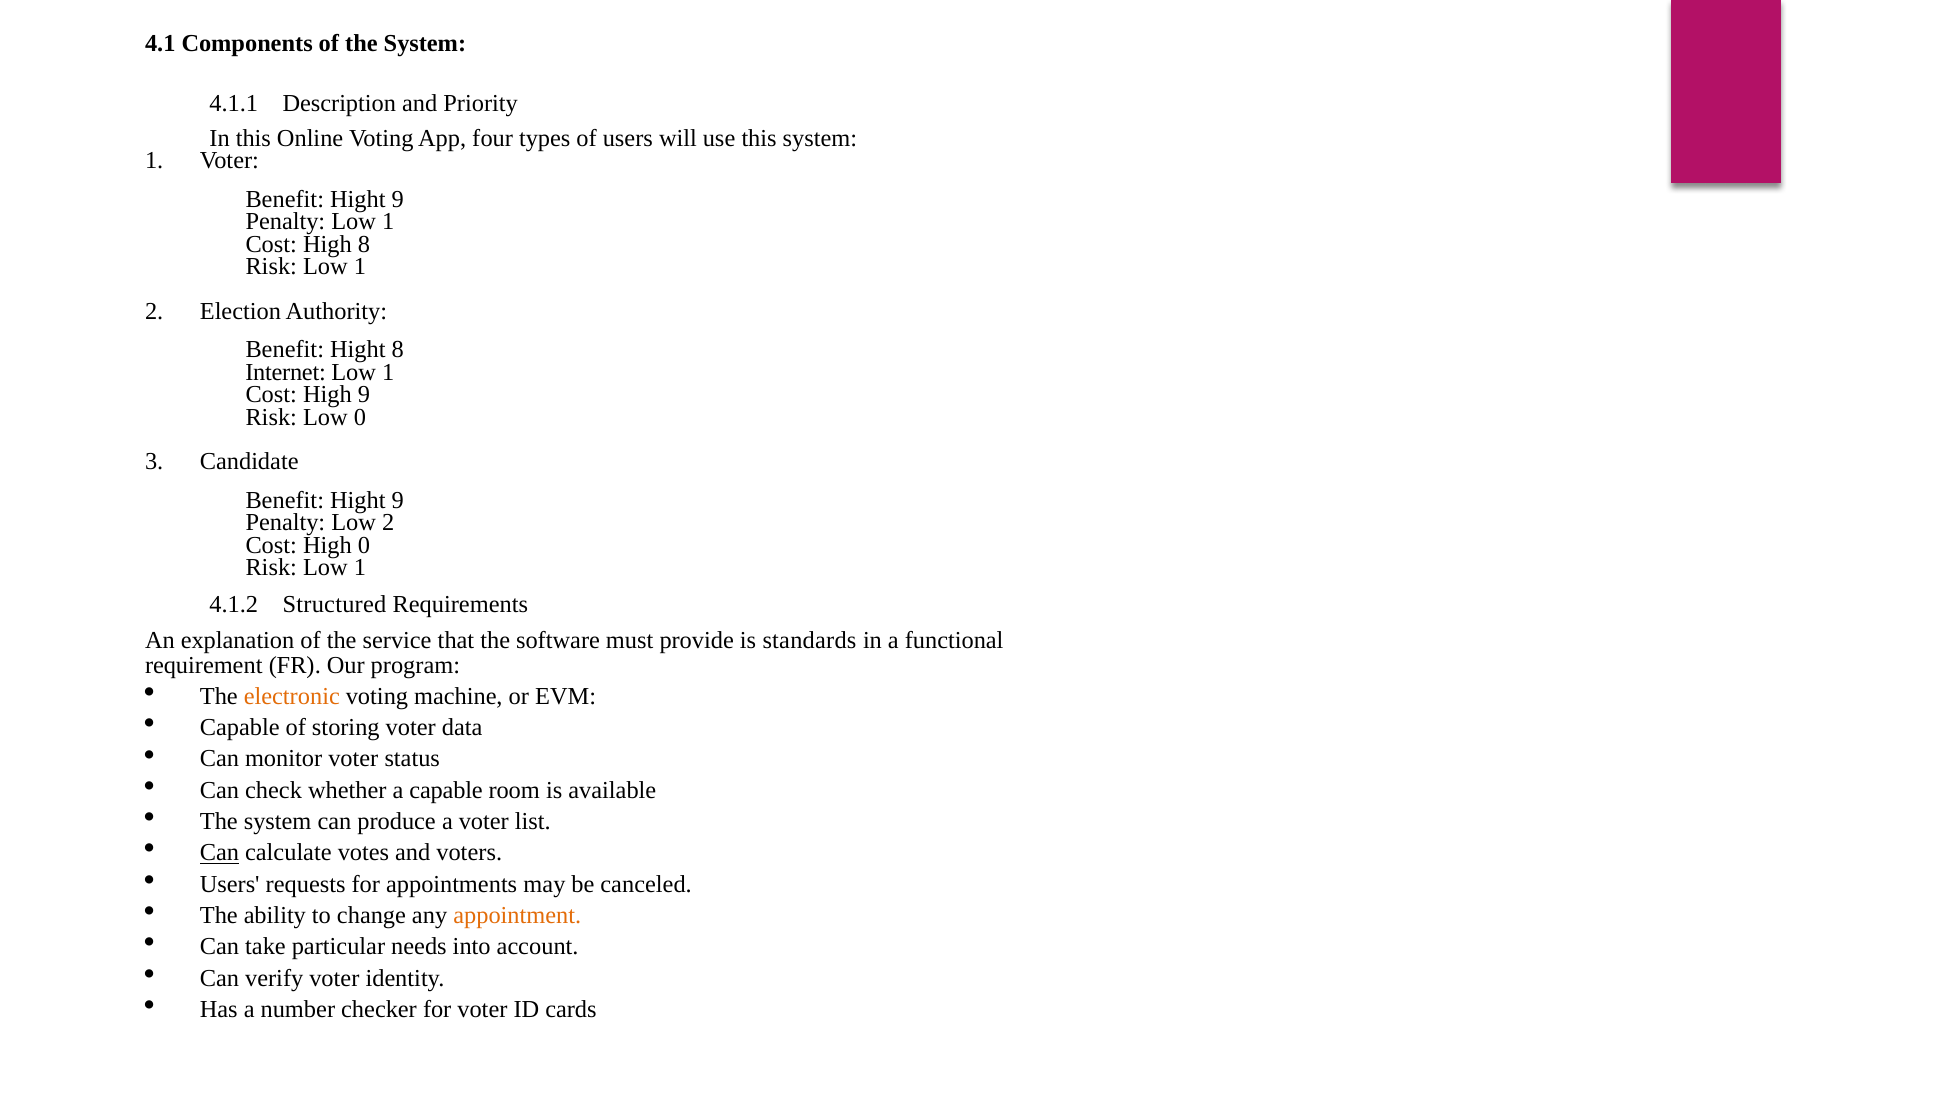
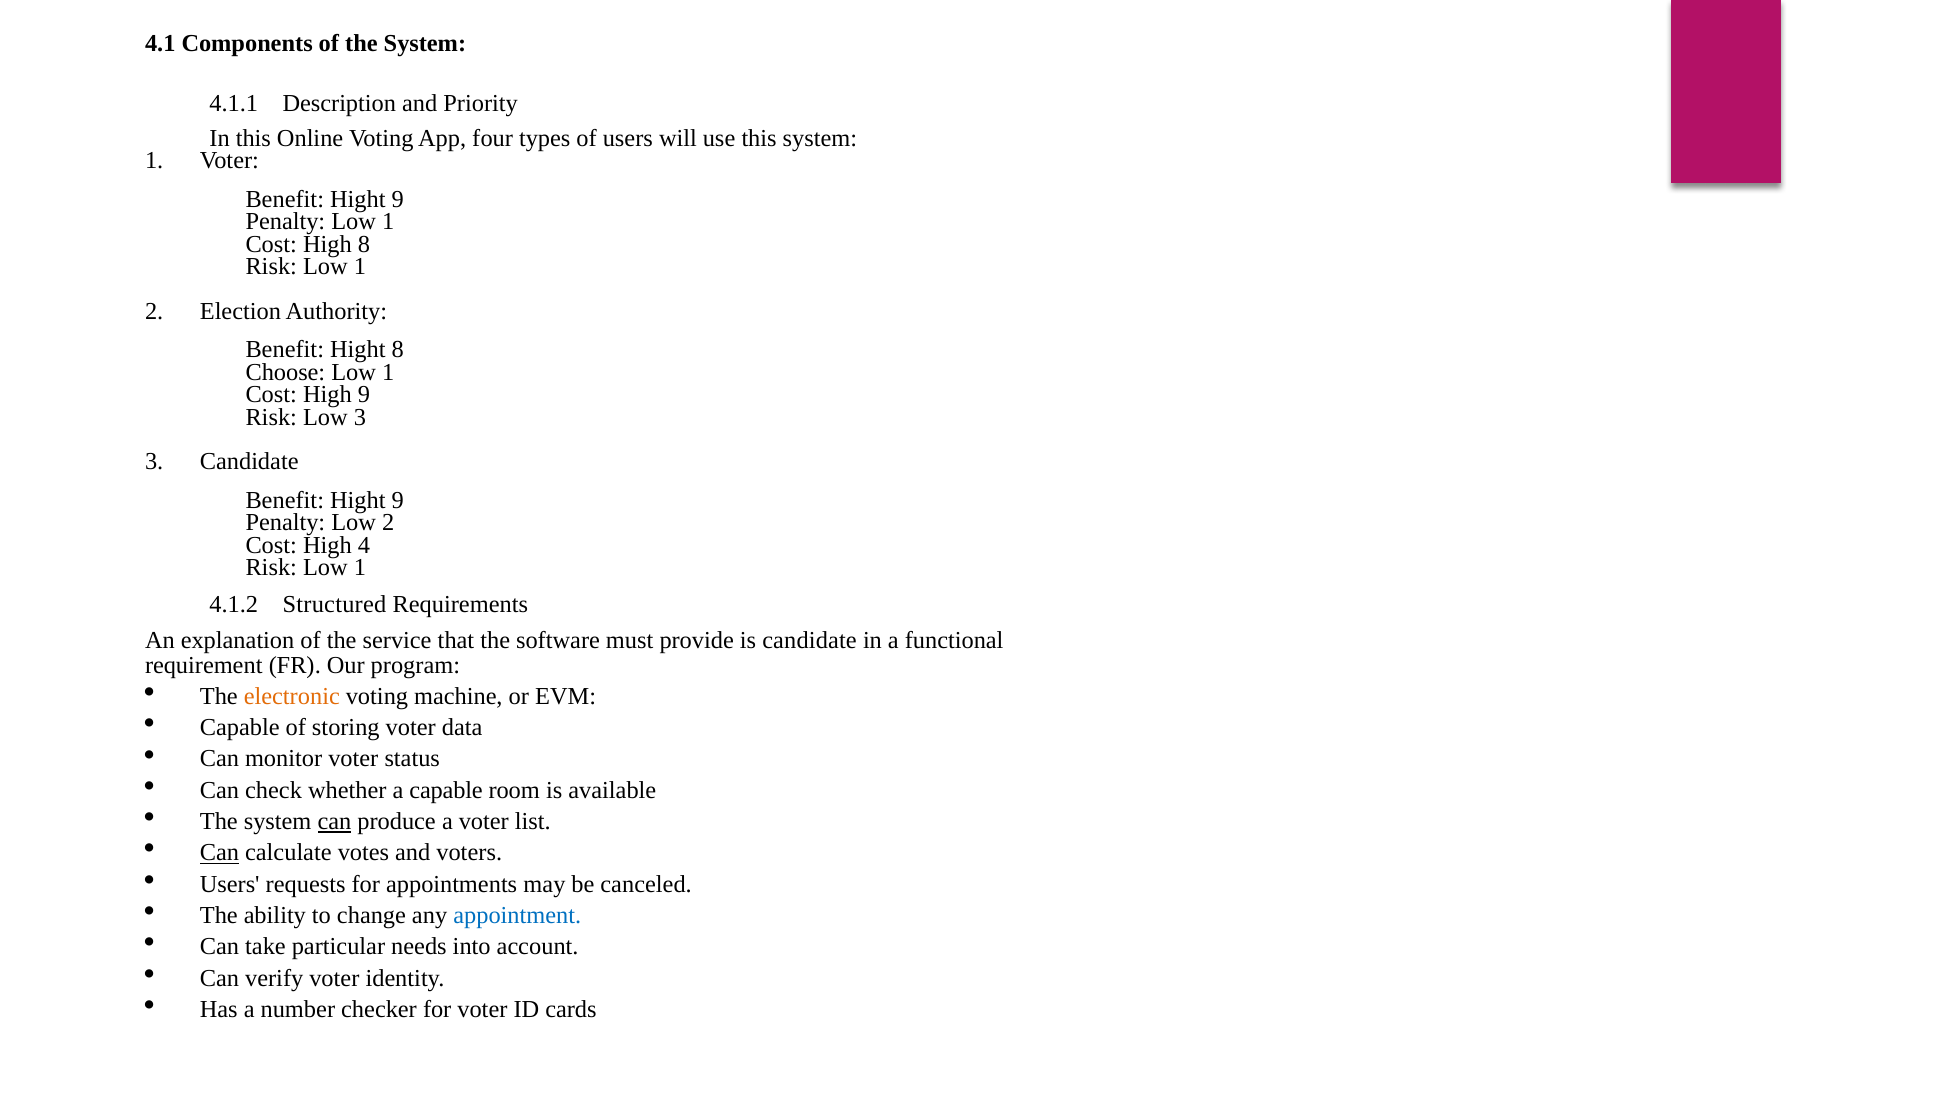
Internet: Internet -> Choose (285, 372)
Low 0: 0 -> 3 (360, 417)
High 0: 0 -> 4 (364, 545)
is standards: standards -> candidate (810, 641)
can underline: none -> present (334, 822)
appointment colour: orange -> blue (517, 915)
